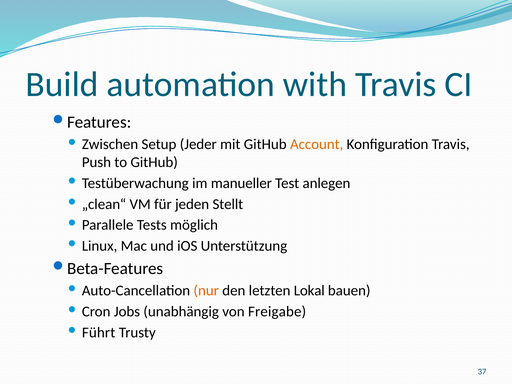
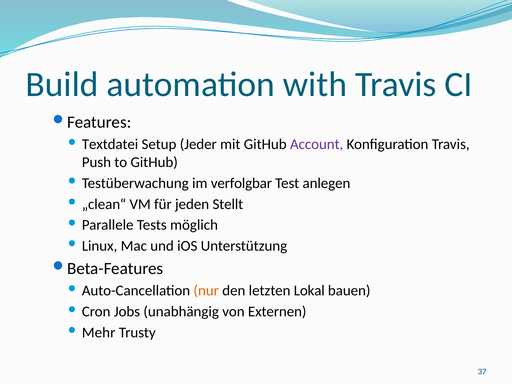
Zwischen: Zwischen -> Textdatei (110, 144)
Account colour: orange -> purple (317, 144)
manueller: manueller -> verfolgbar (241, 183)
Freigabe: Freigabe -> Externen (277, 312)
Führt: Führt -> Mehr (99, 332)
